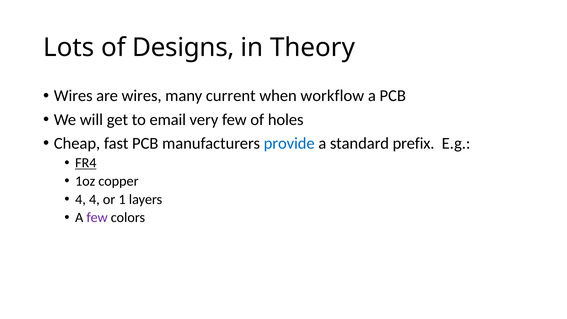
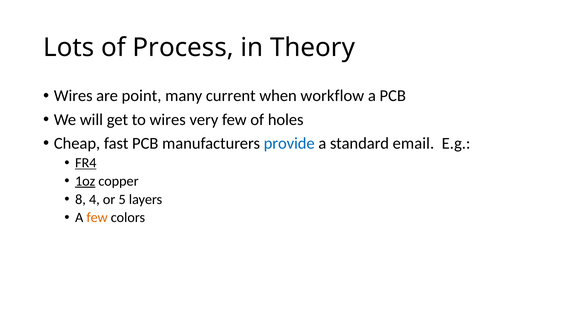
Designs: Designs -> Process (183, 48)
are wires: wires -> point (142, 96)
to email: email -> wires (168, 120)
prefix: prefix -> email (413, 143)
1oz underline: none -> present (85, 181)
4: 4 -> 8 (80, 199)
1: 1 -> 5 (122, 199)
few colour: purple -> orange (97, 218)
